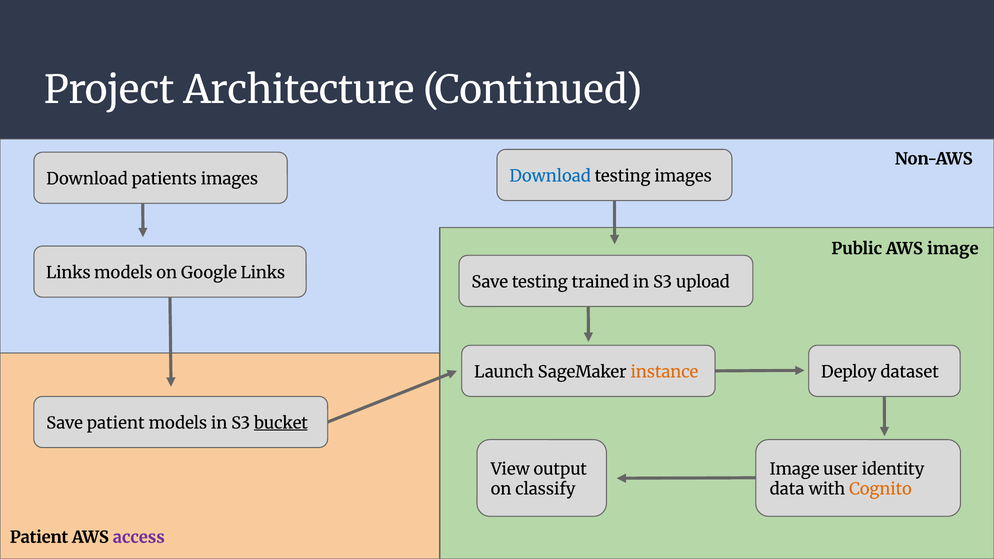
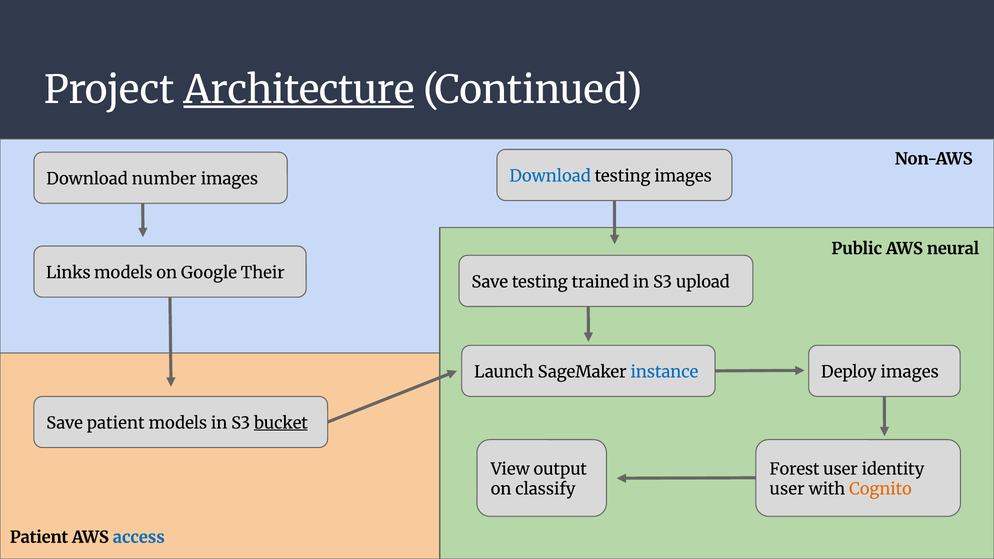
Architecture underline: none -> present (299, 90)
patients: patients -> number (164, 179)
AWS image: image -> neural (953, 249)
Google Links: Links -> Their (263, 273)
instance colour: orange -> blue (664, 372)
Deploy dataset: dataset -> images (910, 372)
Image: Image -> Forest (794, 469)
data: data -> user (787, 489)
access colour: purple -> blue (139, 537)
